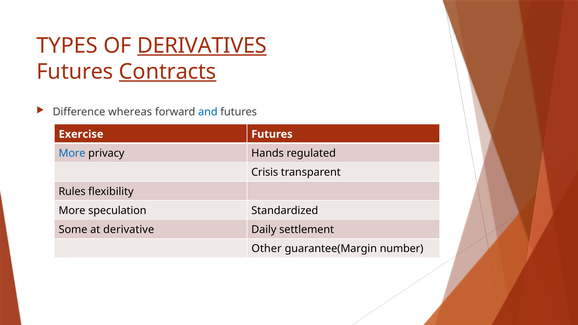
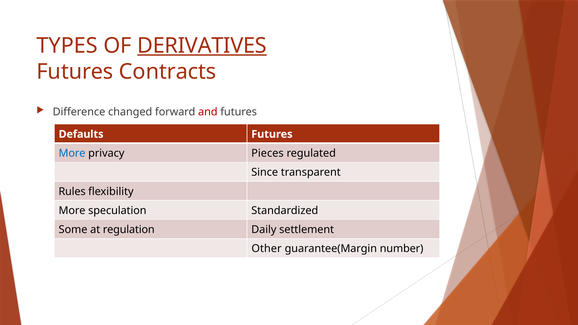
Contracts underline: present -> none (168, 72)
whereas: whereas -> changed (130, 112)
and colour: blue -> red (208, 112)
Exercise: Exercise -> Defaults (81, 134)
Hands: Hands -> Pieces (267, 153)
Crisis: Crisis -> Since (265, 172)
derivative: derivative -> regulation (129, 230)
